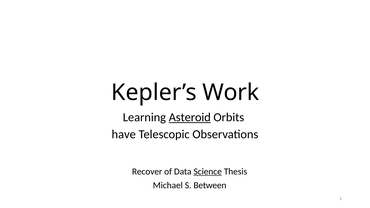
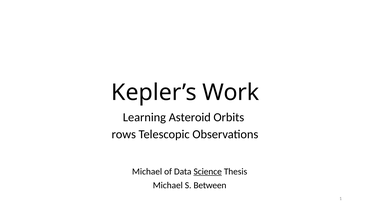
Asteroid underline: present -> none (190, 117)
have: have -> rows (124, 134)
Recover: Recover -> Michael (147, 172)
